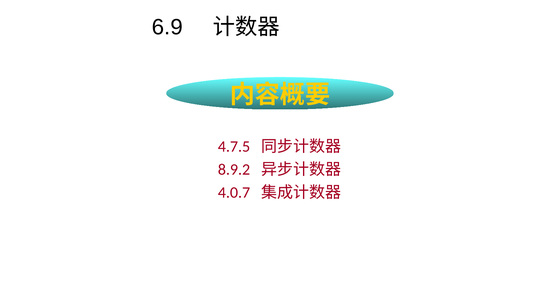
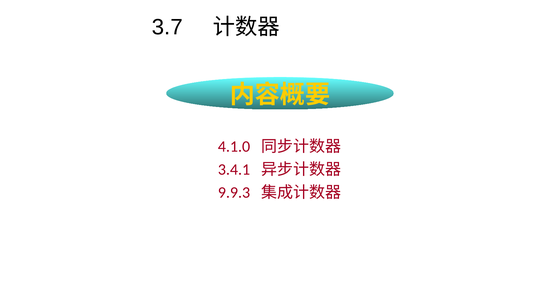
6.9: 6.9 -> 3.7 (167, 27)
4.7.5: 4.7.5 -> 4.1.0 (234, 147)
8.9.2: 8.9.2 -> 3.4.1 (234, 170)
4.0.7: 4.0.7 -> 9.9.3 (234, 193)
